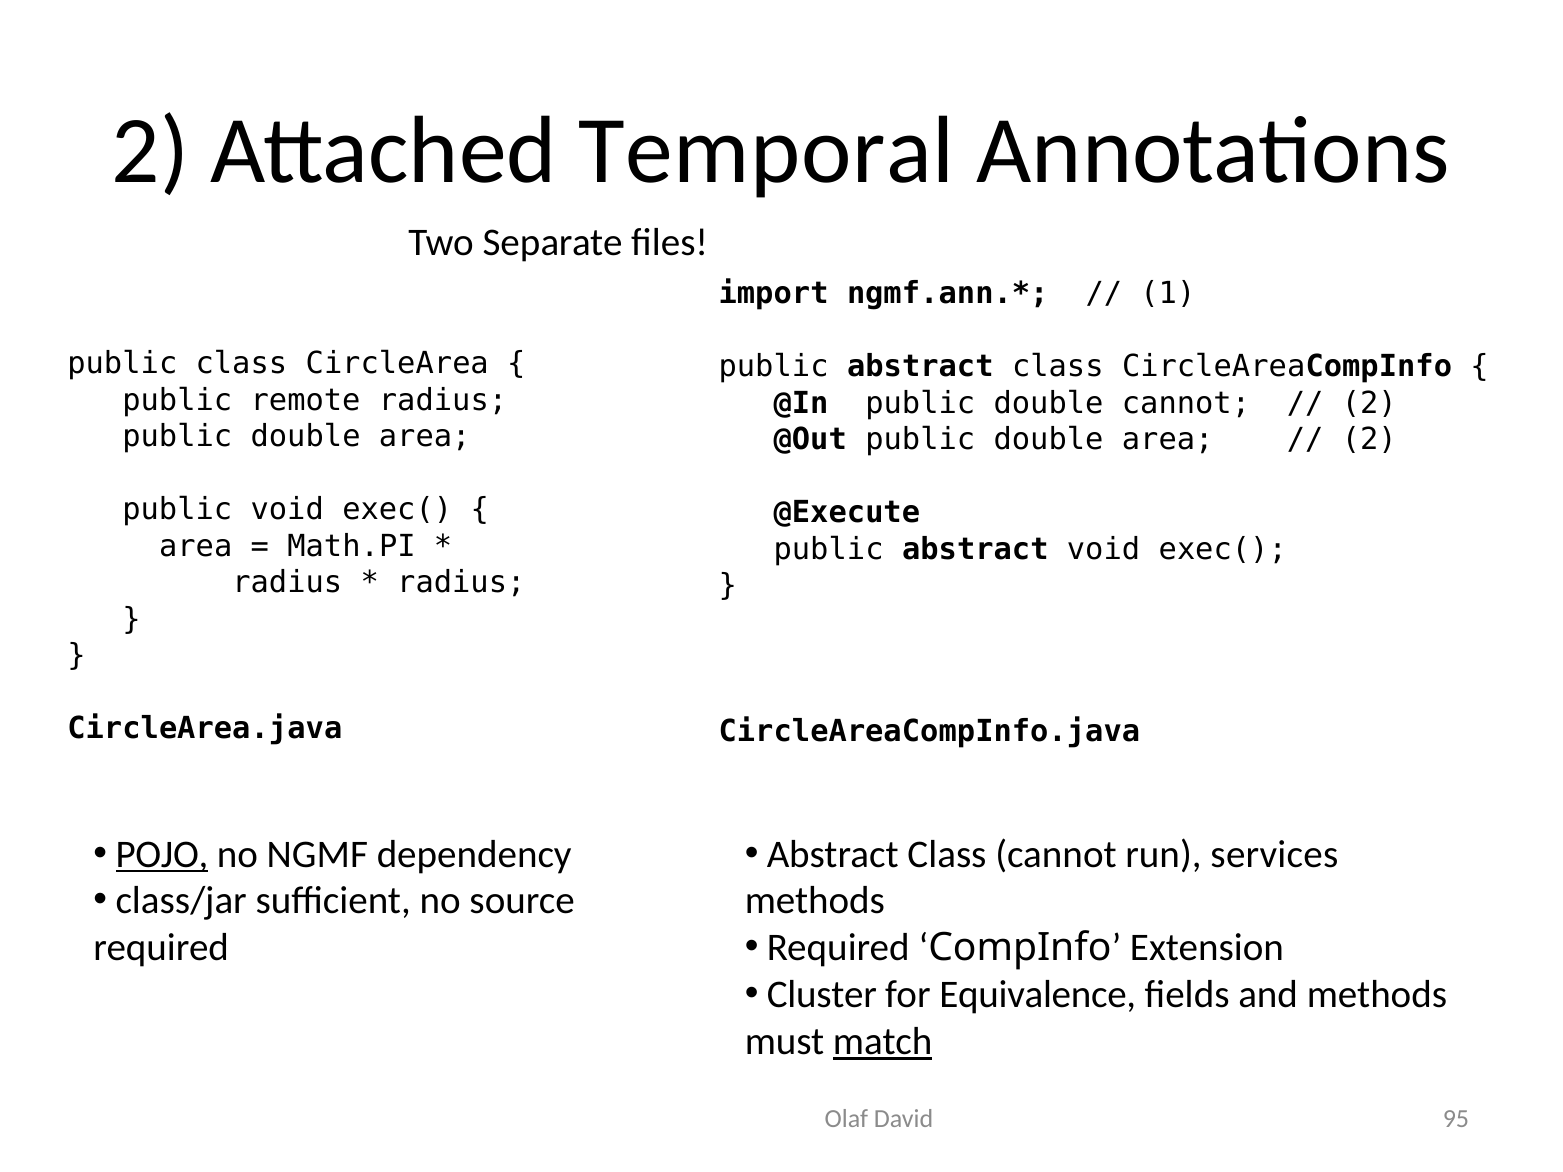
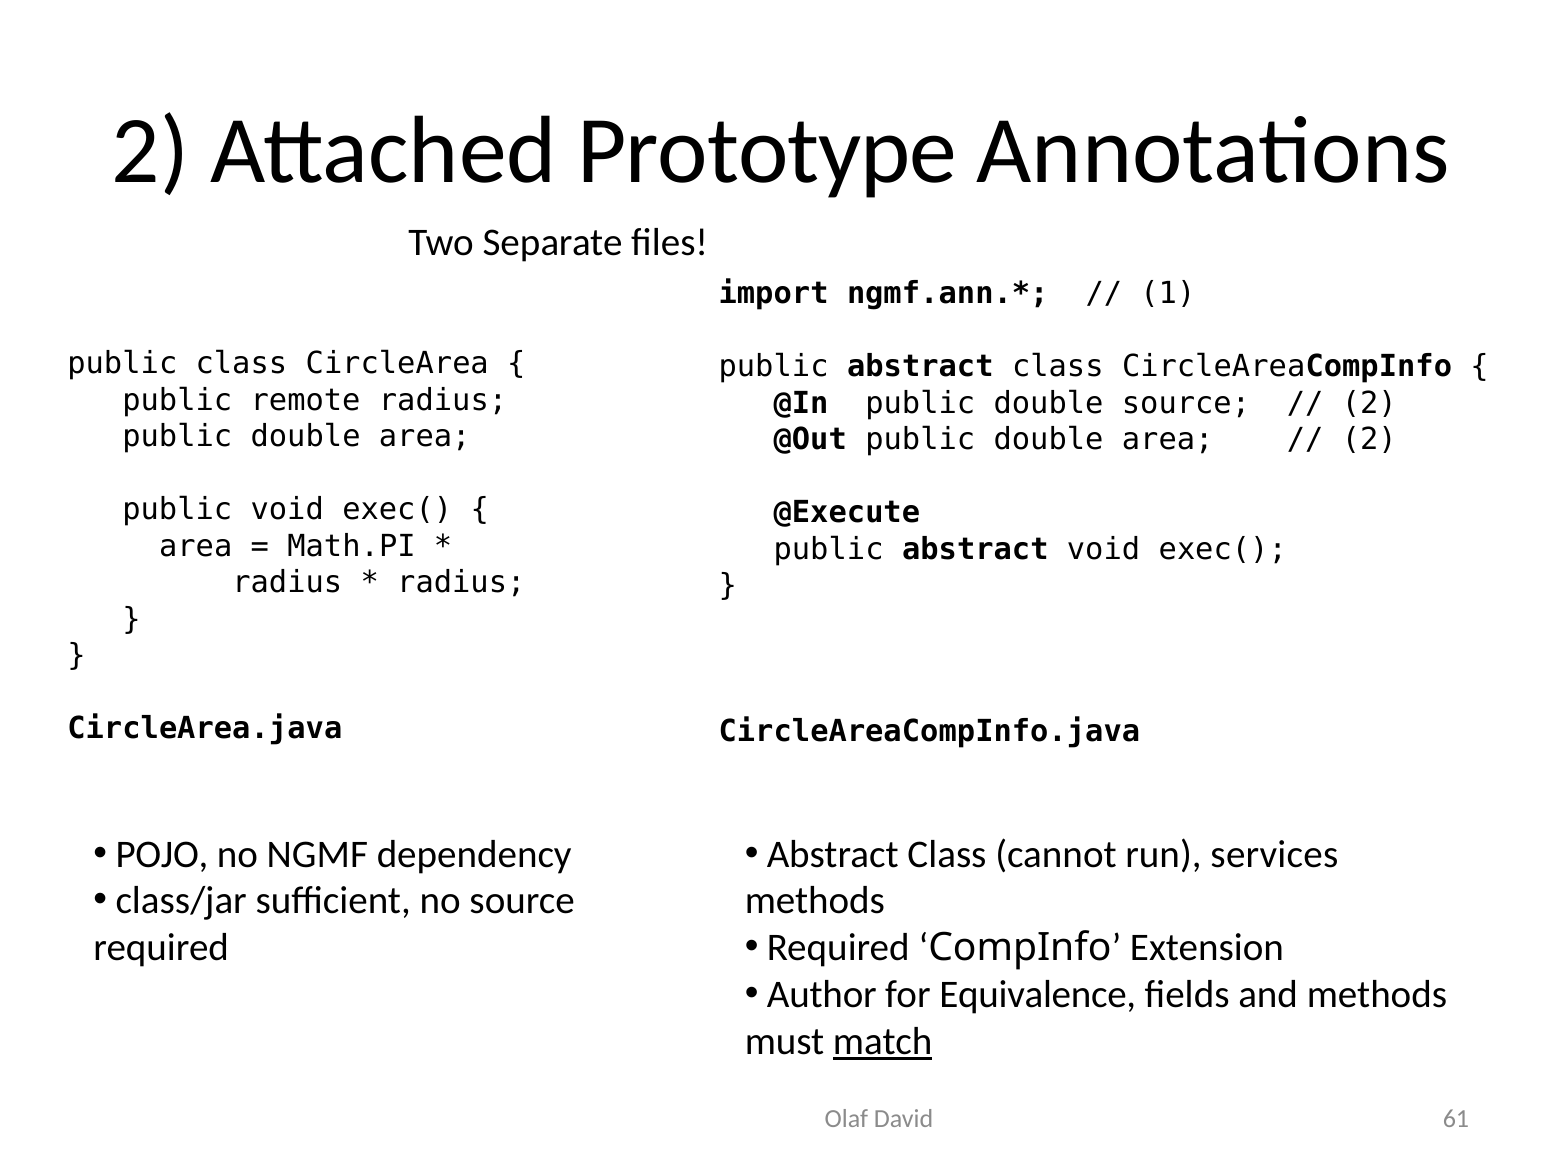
Temporal: Temporal -> Prototype (767, 151)
double cannot: cannot -> source (1186, 403)
POJO underline: present -> none (162, 854)
Cluster: Cluster -> Author (822, 995)
95: 95 -> 61 (1456, 1119)
